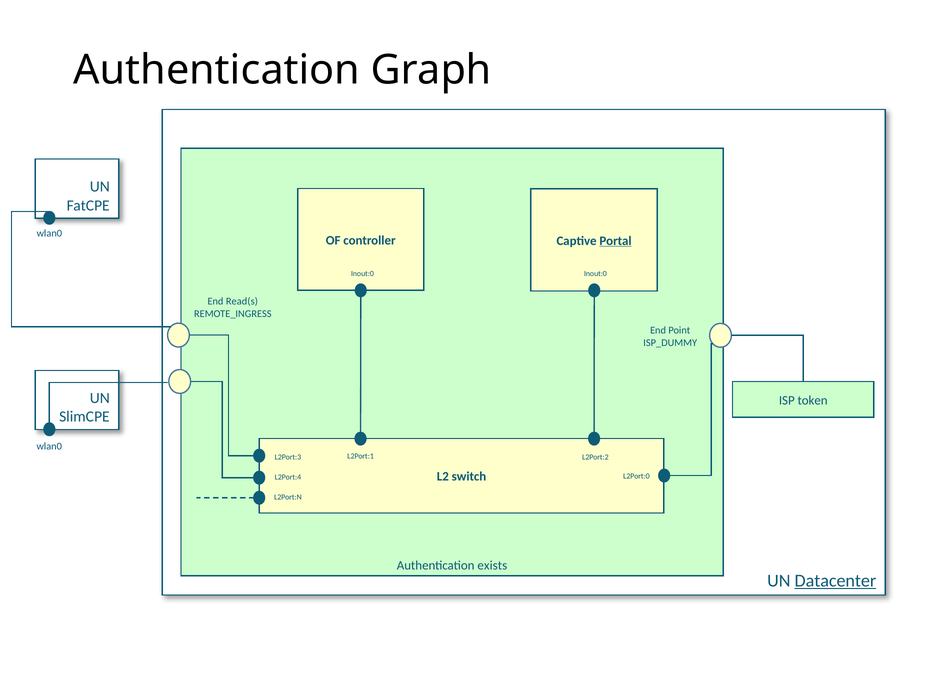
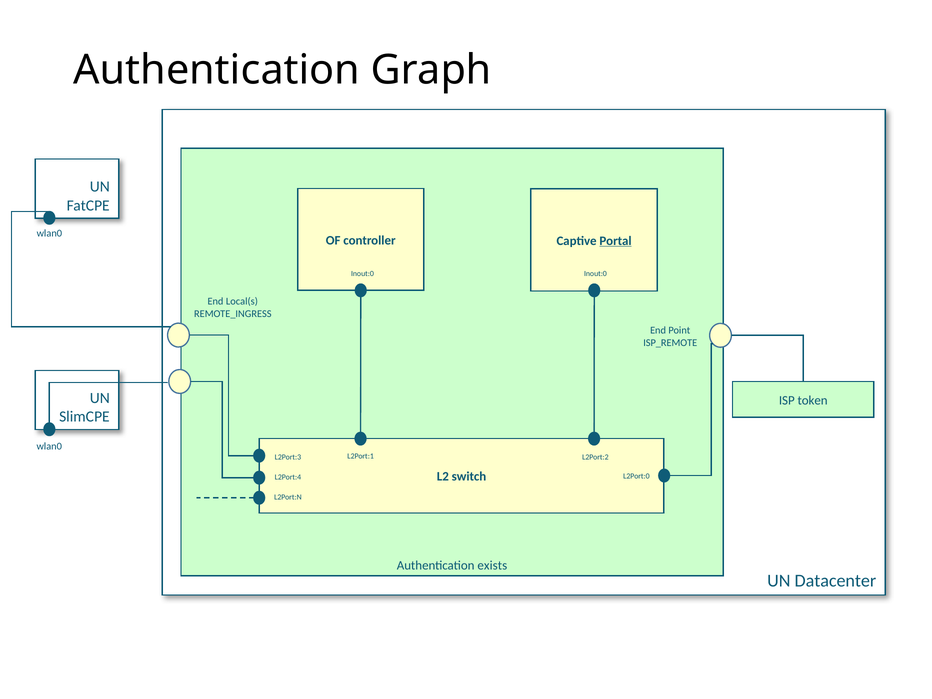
Read(s: Read(s -> Local(s (242, 302)
ISP_DUMMY: ISP_DUMMY -> ISP_REMOTE (670, 343)
Datacenter underline: present -> none (835, 581)
